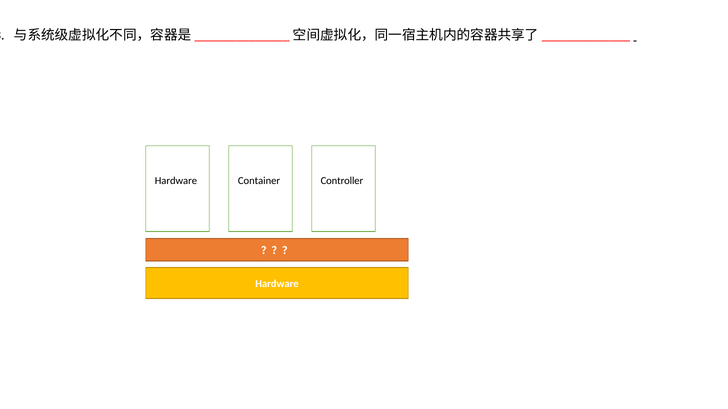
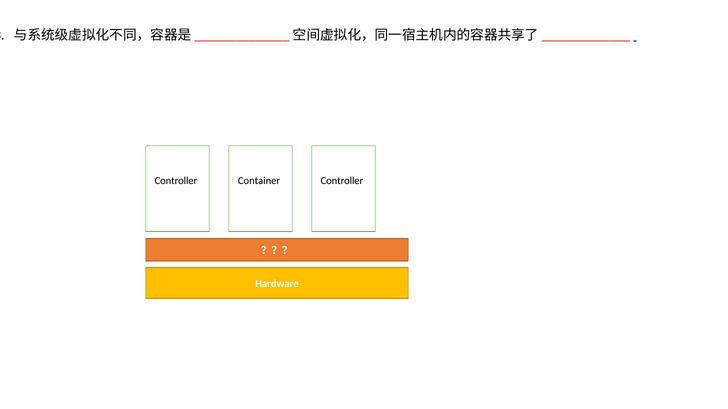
Hardware: Hardware -> Controller (176, 181)
